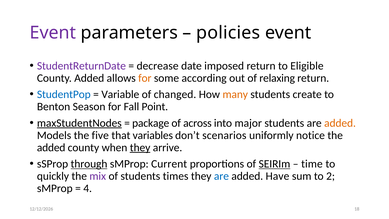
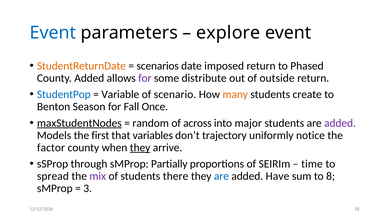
Event colour: purple -> blue (53, 33)
policies: policies -> explore (228, 33)
StudentReturnDate colour: purple -> orange (81, 66)
decrease: decrease -> scenarios (158, 66)
Eligible: Eligible -> Phased (307, 66)
for colour: orange -> purple (145, 78)
according: according -> distribute (204, 78)
relaxing: relaxing -> outside (277, 78)
changed: changed -> scenario (175, 94)
Point: Point -> Once (155, 107)
package: package -> random (151, 123)
added colour: orange -> purple (340, 123)
five: five -> first (100, 135)
scenarios: scenarios -> trajectory (224, 135)
added: added -> factor (51, 147)
through underline: present -> none (89, 164)
Current: Current -> Partially (169, 164)
SEIRIm underline: present -> none (274, 164)
quickly: quickly -> spread (53, 176)
times: times -> there (176, 176)
2: 2 -> 8 (331, 176)
4: 4 -> 3 (88, 188)
